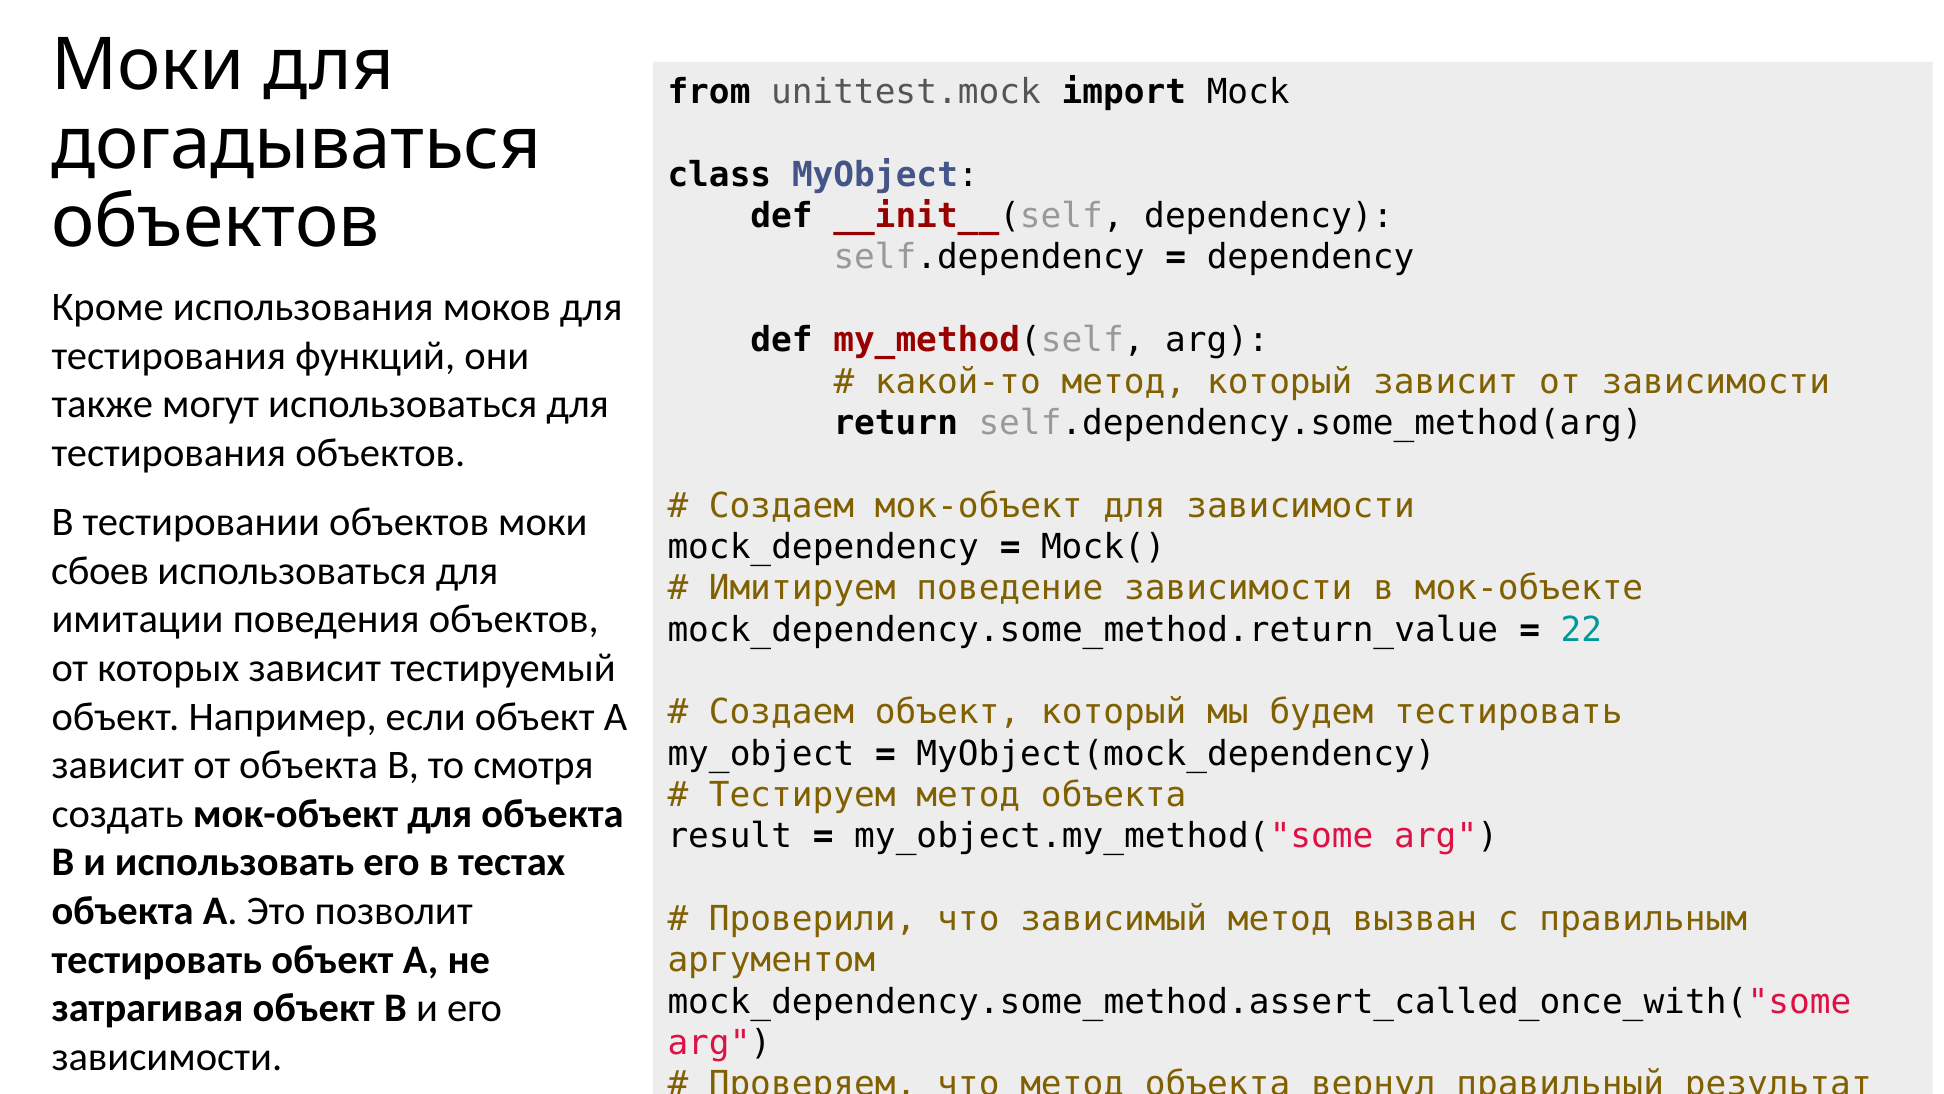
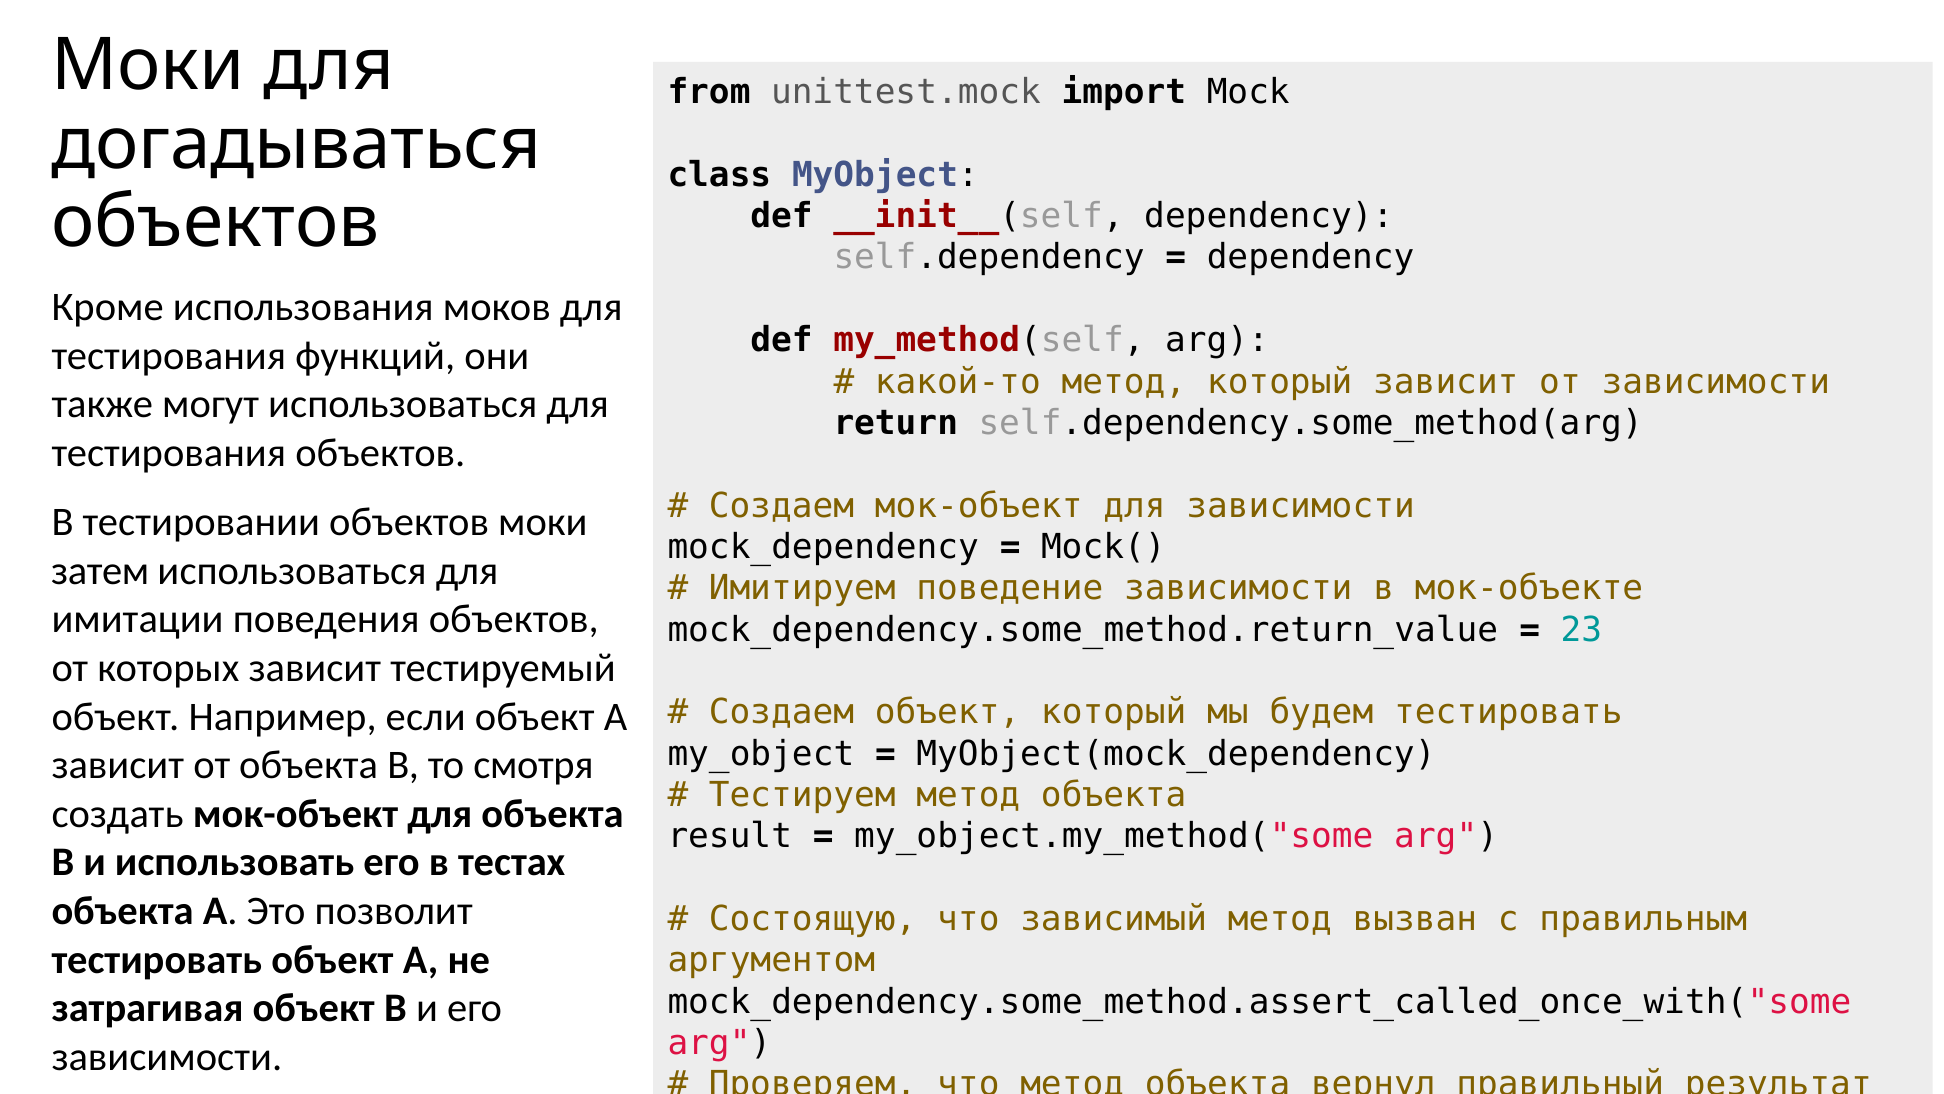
сбоев: сбоев -> затем (100, 570)
22: 22 -> 23 (1581, 629)
Проверили: Проверили -> Состоящую (813, 919)
